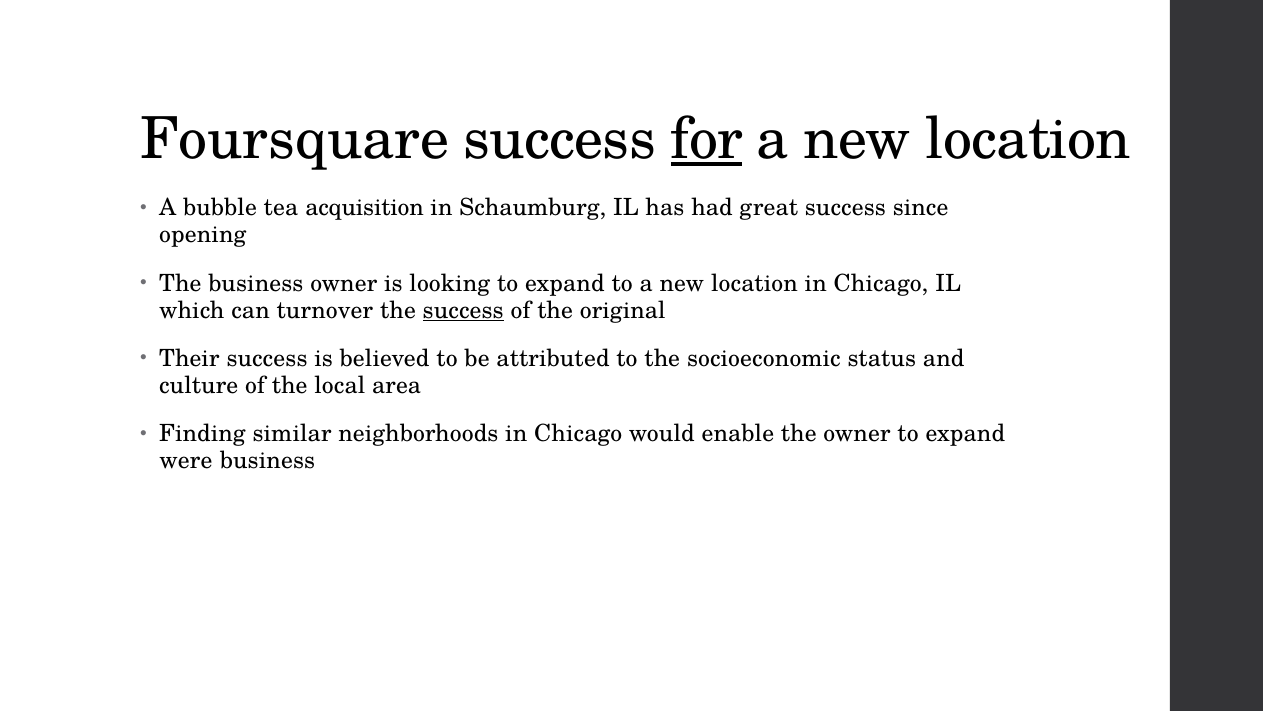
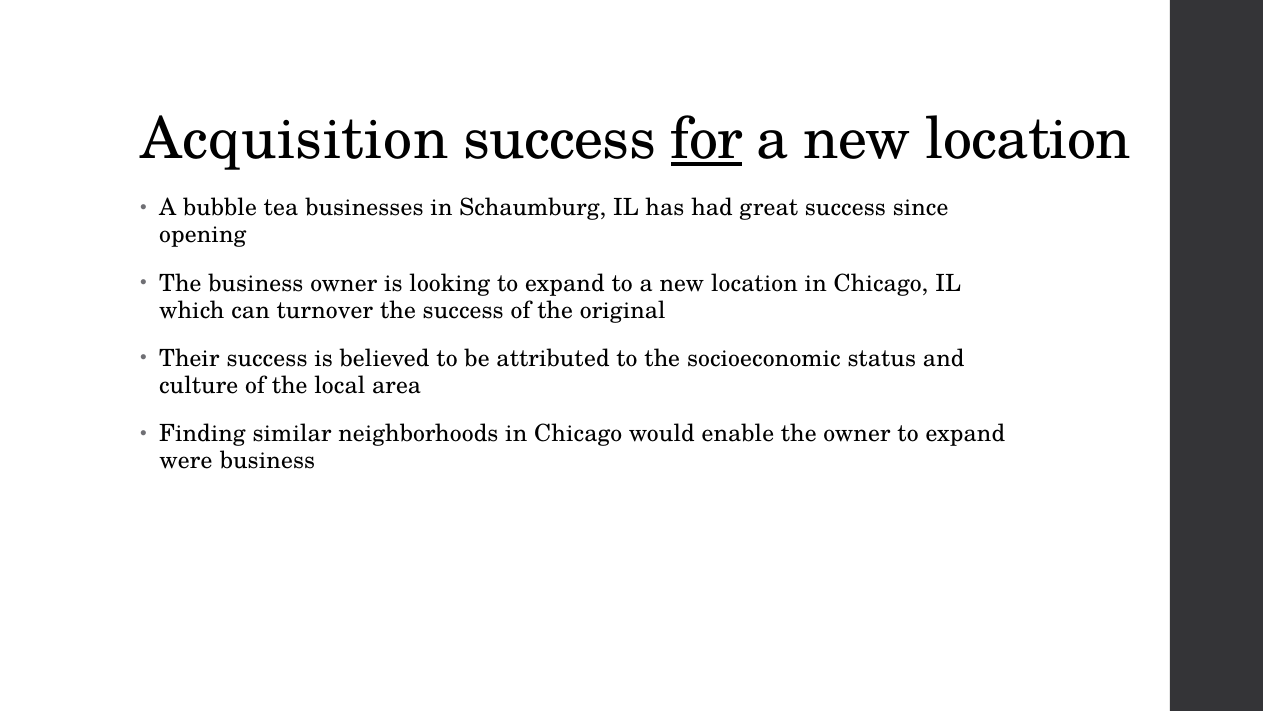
Foursquare: Foursquare -> Acquisition (294, 139)
acquisition: acquisition -> businesses (364, 208)
success underline: present -> none (463, 310)
